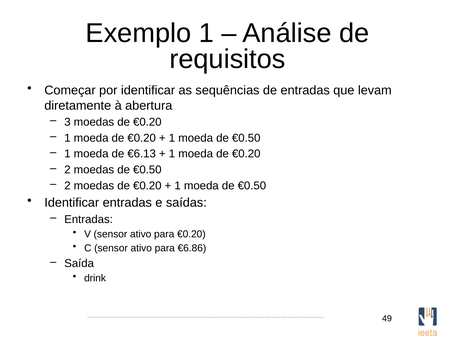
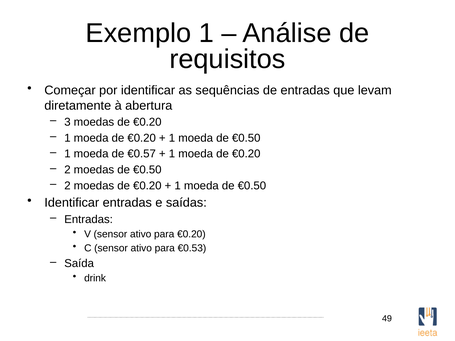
€6.13: €6.13 -> €0.57 (142, 154)
€6.86: €6.86 -> €0.53 (192, 248)
